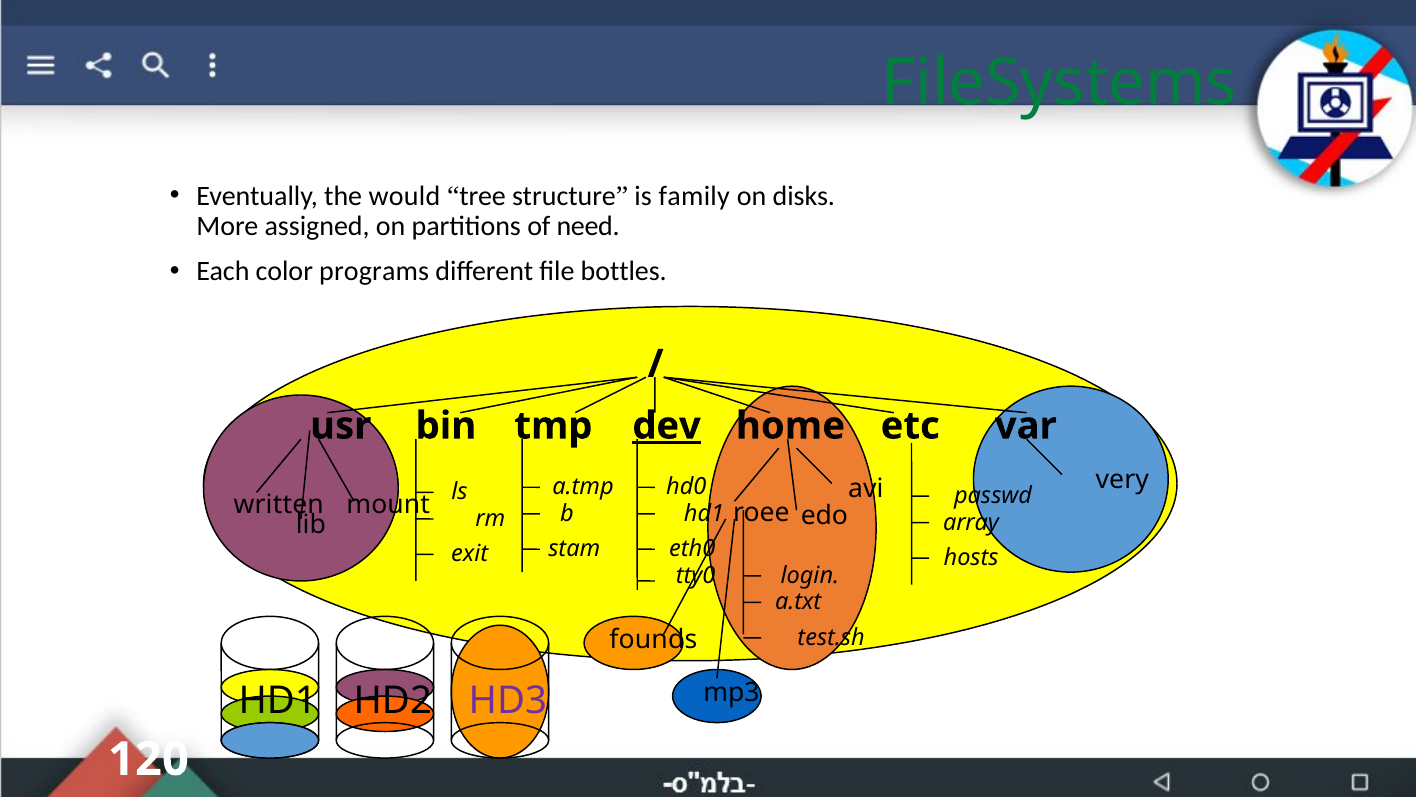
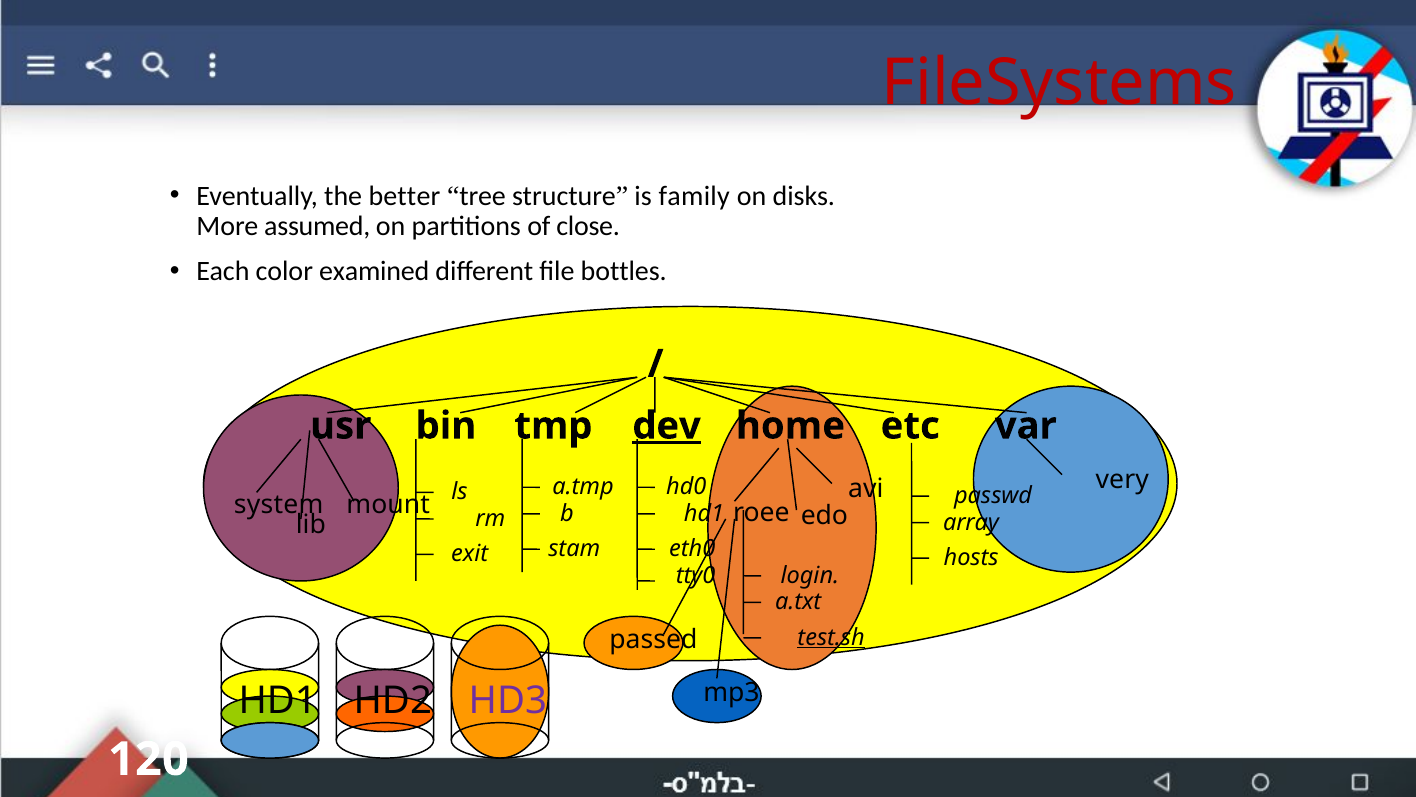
FileSystems colour: green -> red (1059, 83)
would: would -> better (404, 196)
assigned: assigned -> assumed (317, 226)
need: need -> close (588, 226)
programs: programs -> examined (374, 271)
written: written -> system (279, 504)
test.sh underline: none -> present (831, 637)
founds: founds -> passed (653, 639)
